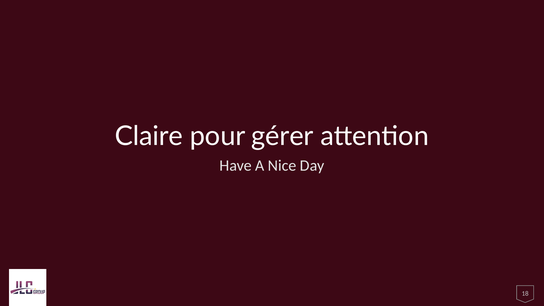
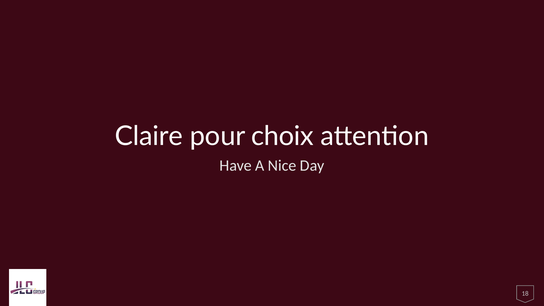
gérer: gérer -> choix (282, 136)
